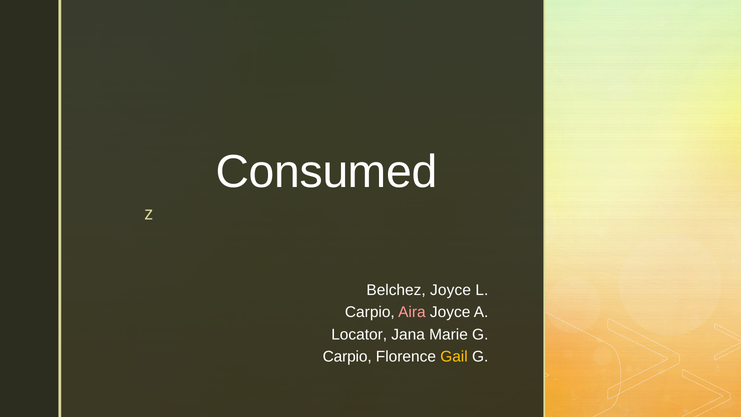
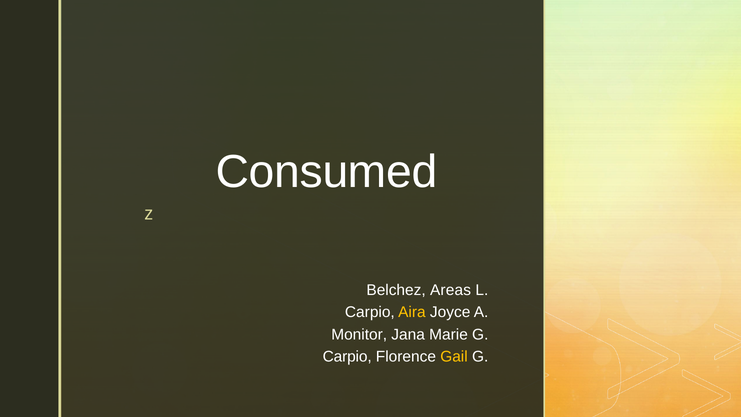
Belchez Joyce: Joyce -> Areas (451, 290)
Aira colour: pink -> yellow (412, 312)
Locator: Locator -> Monitor (359, 334)
